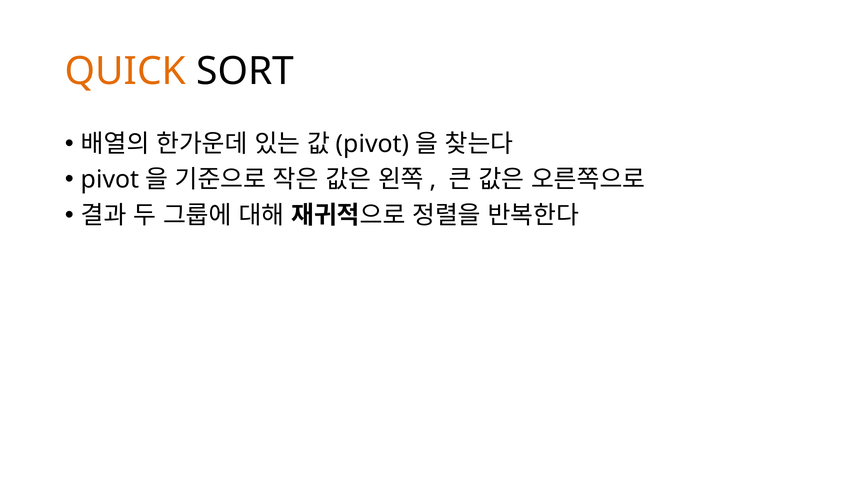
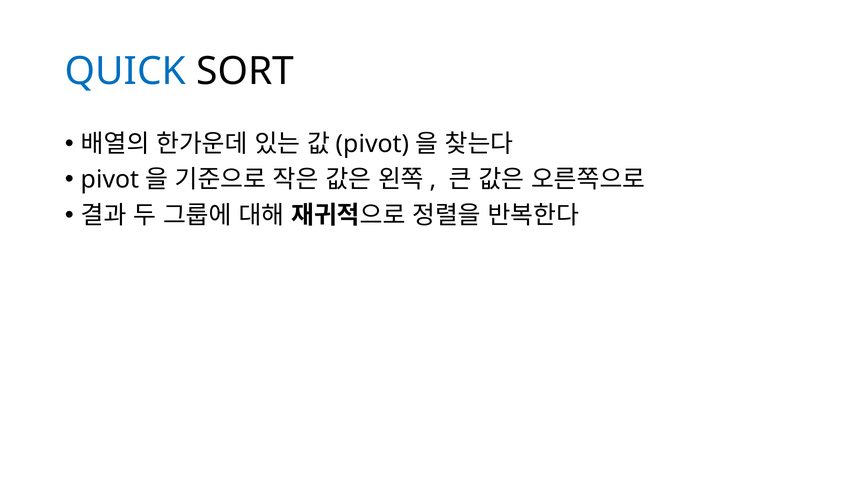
QUICK colour: orange -> blue (126, 72)
